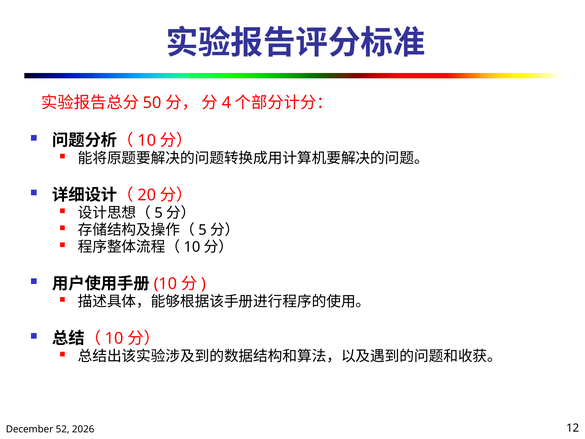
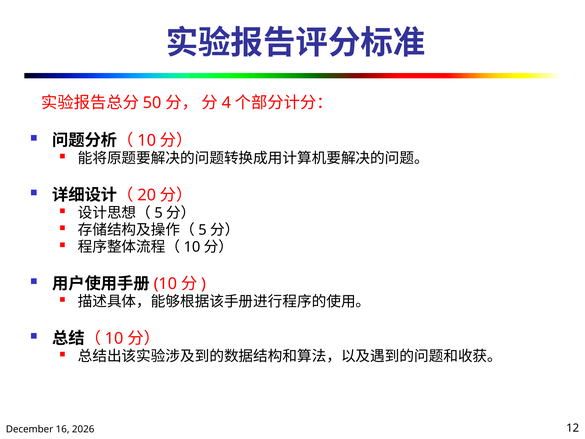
52: 52 -> 16 (63, 429)
